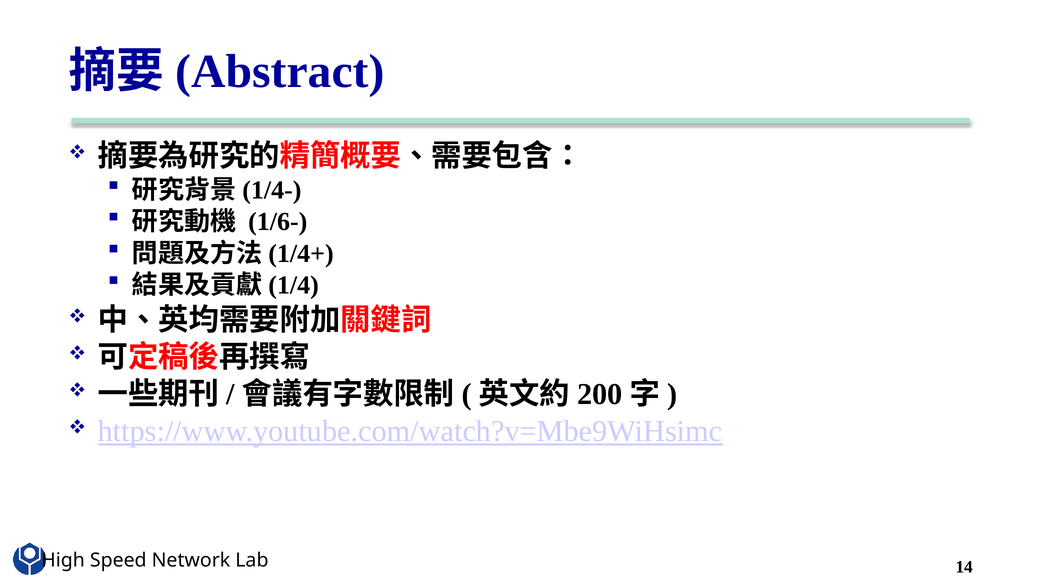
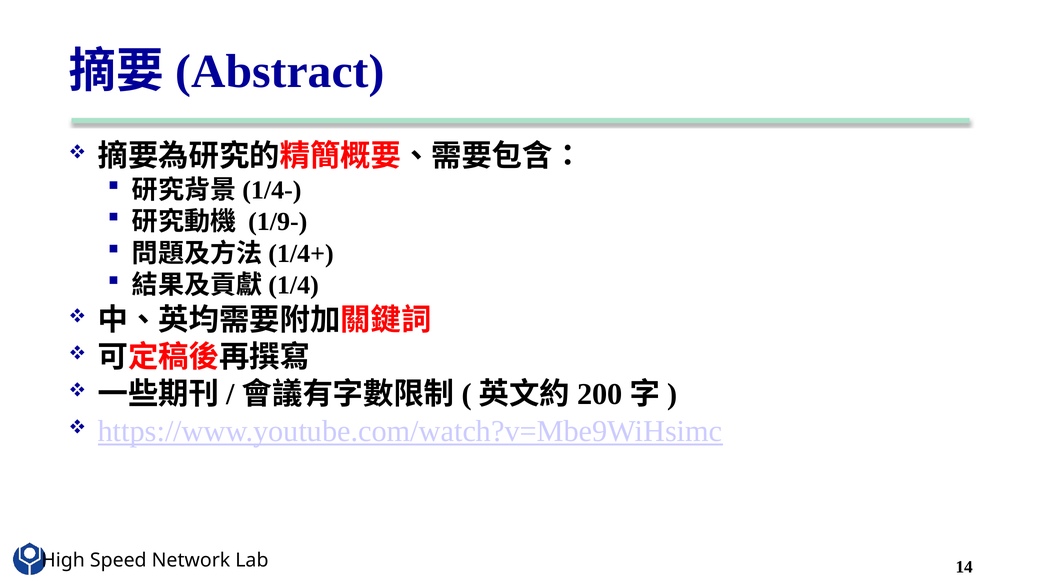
1/6-: 1/6- -> 1/9- (278, 222)
